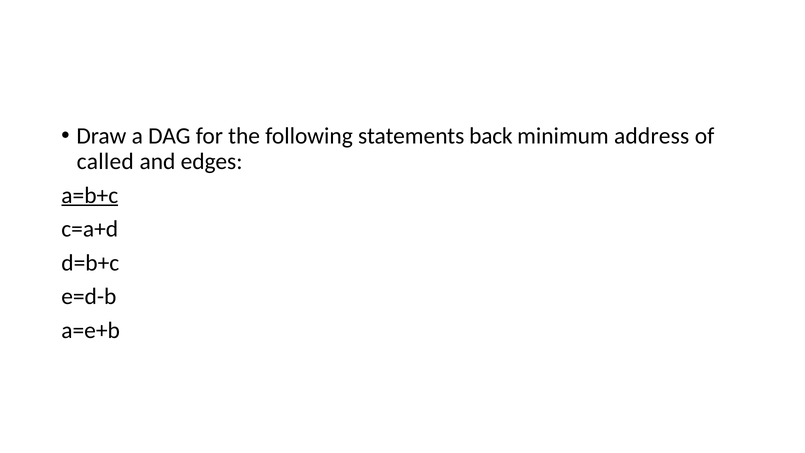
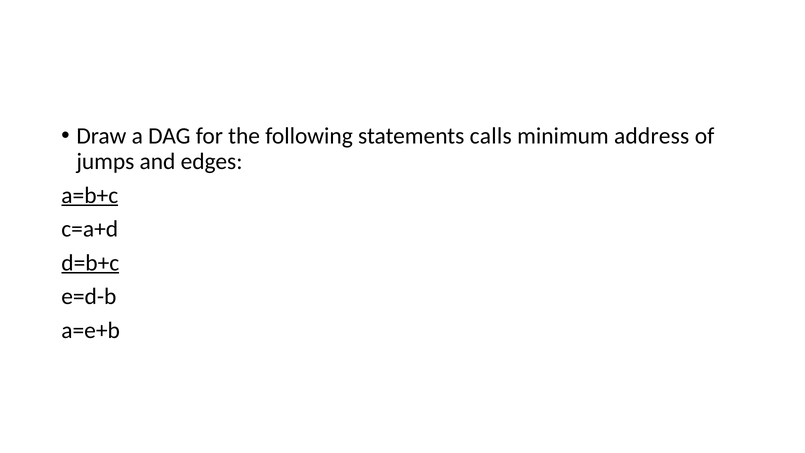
back: back -> calls (491, 136)
called: called -> jumps (105, 161)
d=b+c underline: none -> present (90, 263)
